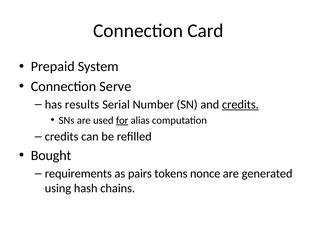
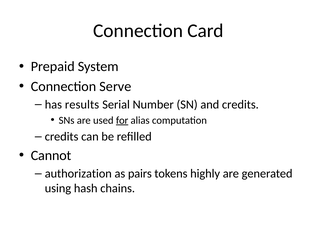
credits underline: present -> none (240, 104)
Bought: Bought -> Cannot (51, 155)
requirements: requirements -> authorization (78, 173)
nonce: nonce -> highly (205, 173)
